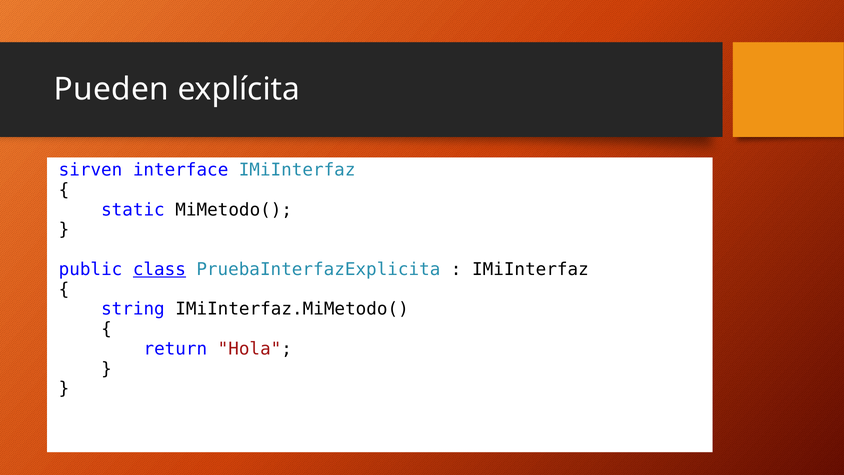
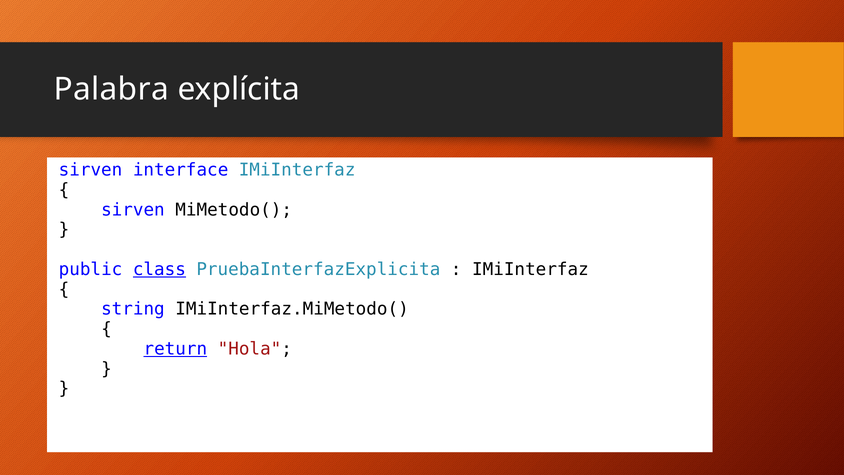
Pueden: Pueden -> Palabra (111, 89)
static: static -> sirven (133, 210)
return underline: none -> present (175, 349)
